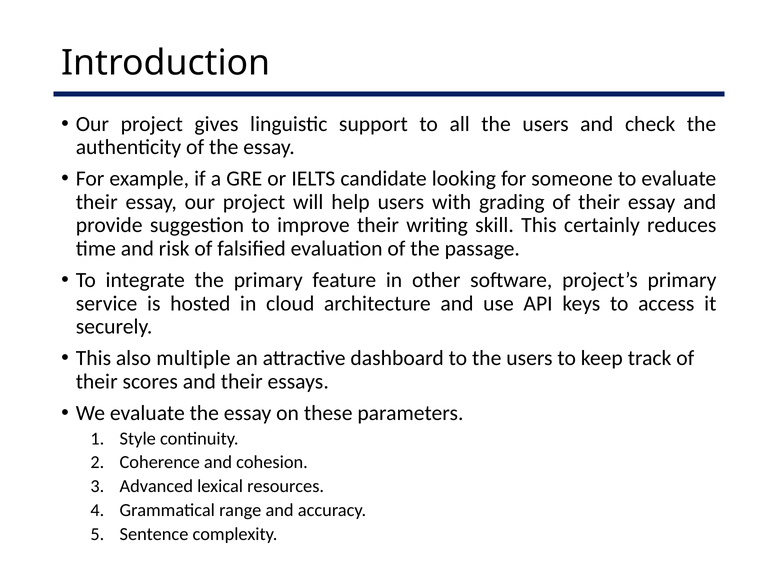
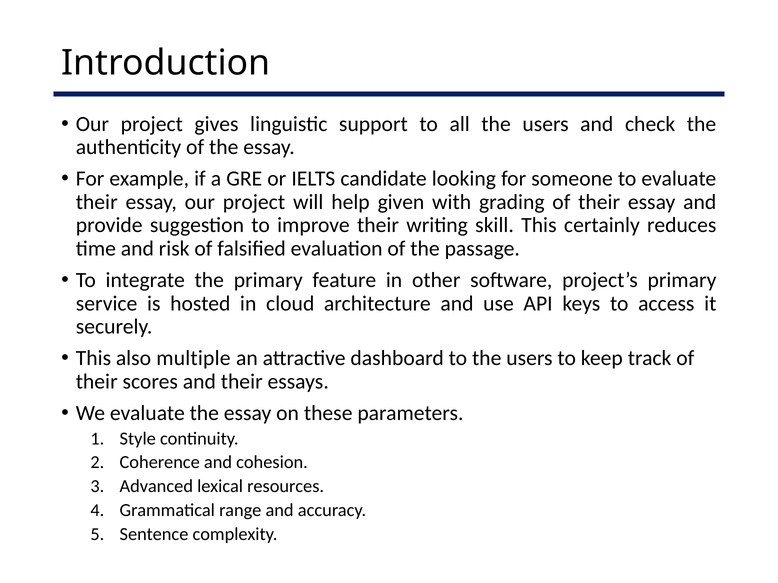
help users: users -> given (401, 202)
